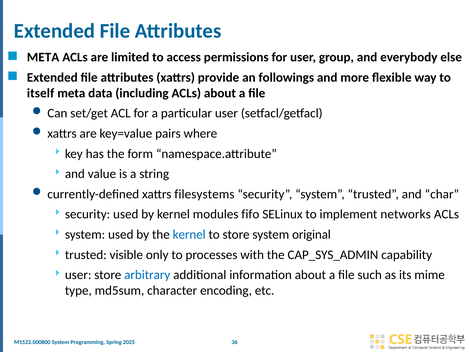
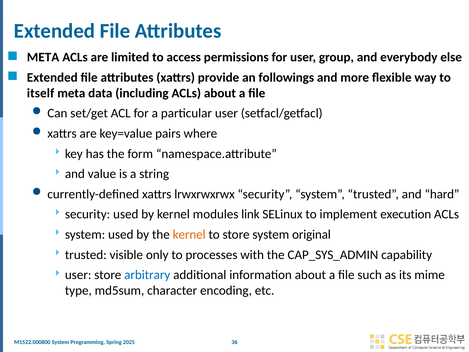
filesystems: filesystems -> lrwxrwxrwx (205, 194)
char: char -> hard (442, 194)
fifo: fifo -> link (250, 214)
networks: networks -> execution (406, 214)
kernel colour: blue -> orange (189, 234)
